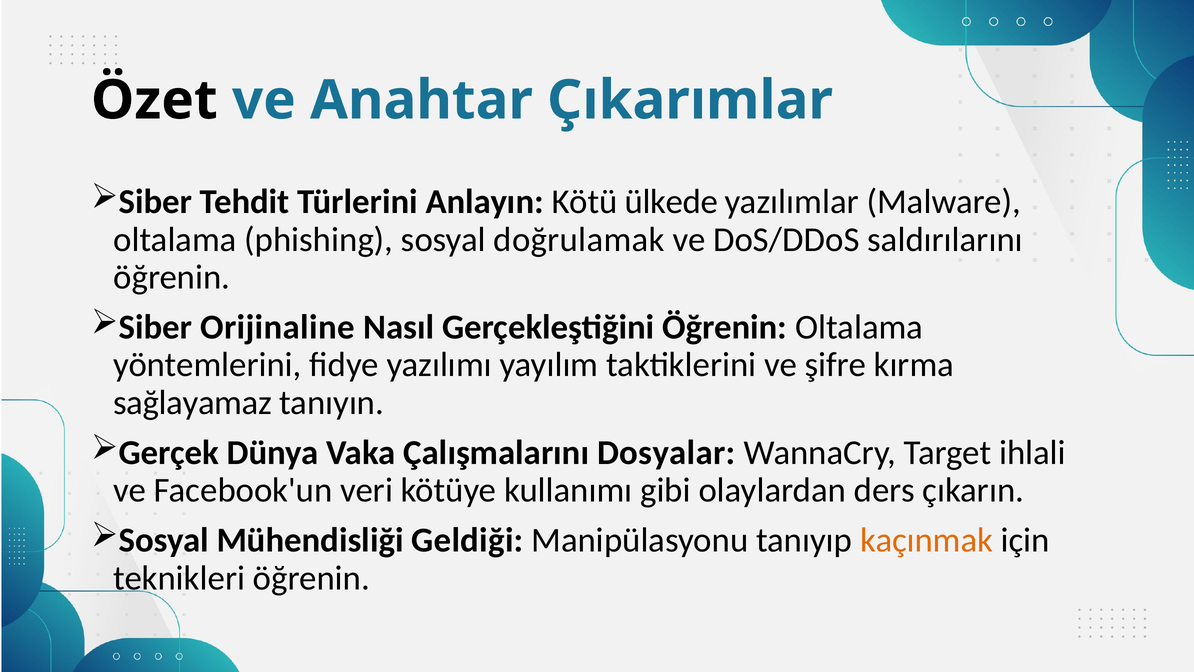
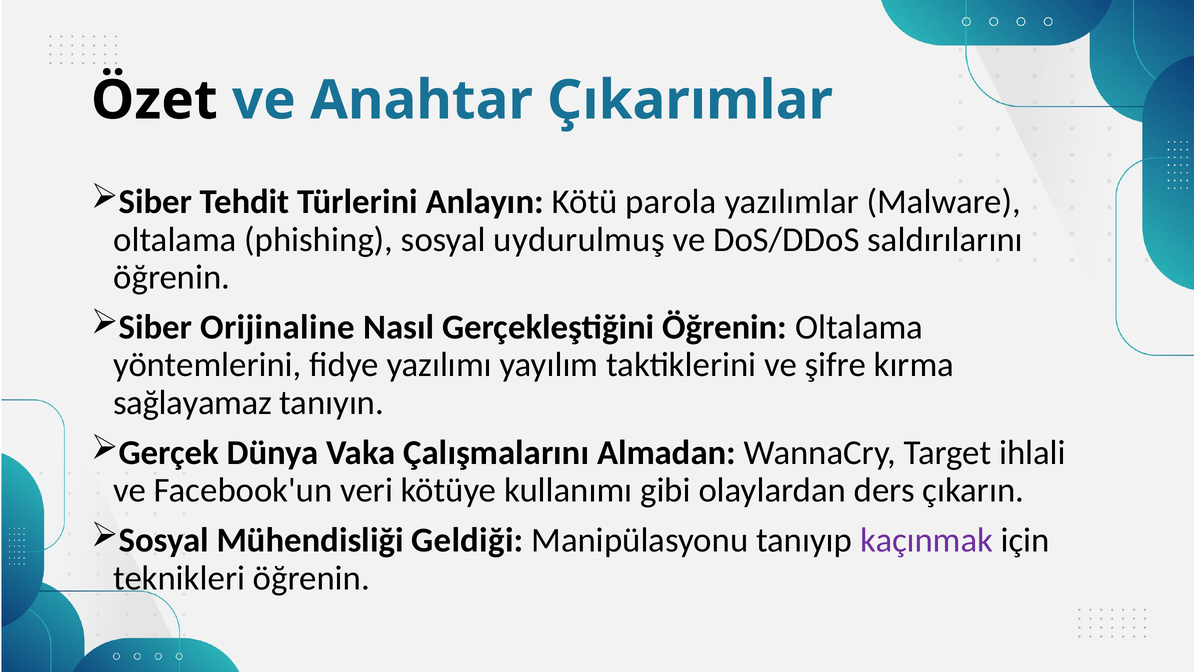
ülkede: ülkede -> parola (671, 202)
doğrulamak: doğrulamak -> uydurulmuş (579, 239)
Dosyalar: Dosyalar -> Almadan (666, 452)
kaçınmak colour: orange -> purple (927, 540)
